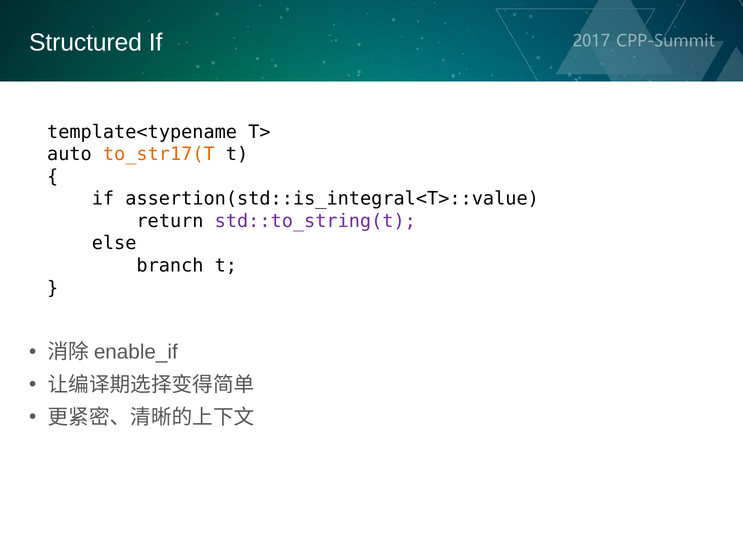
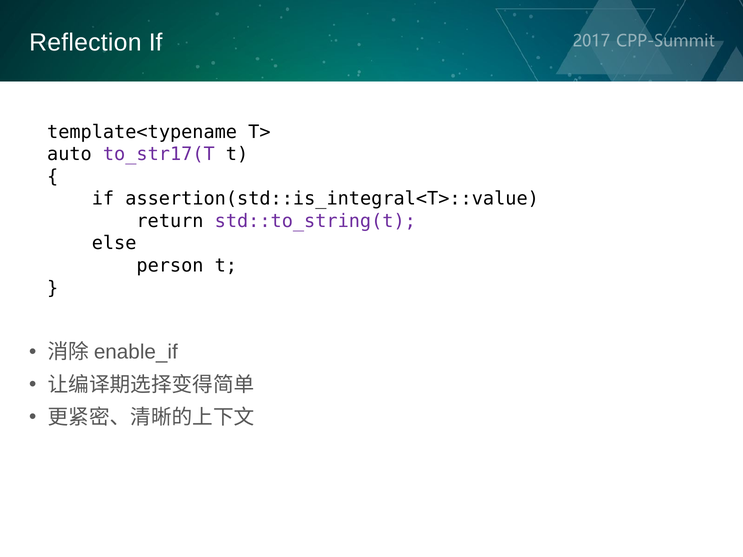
Structured: Structured -> Reflection (85, 42)
to_str17(T colour: orange -> purple (159, 154)
branch: branch -> person (170, 266)
